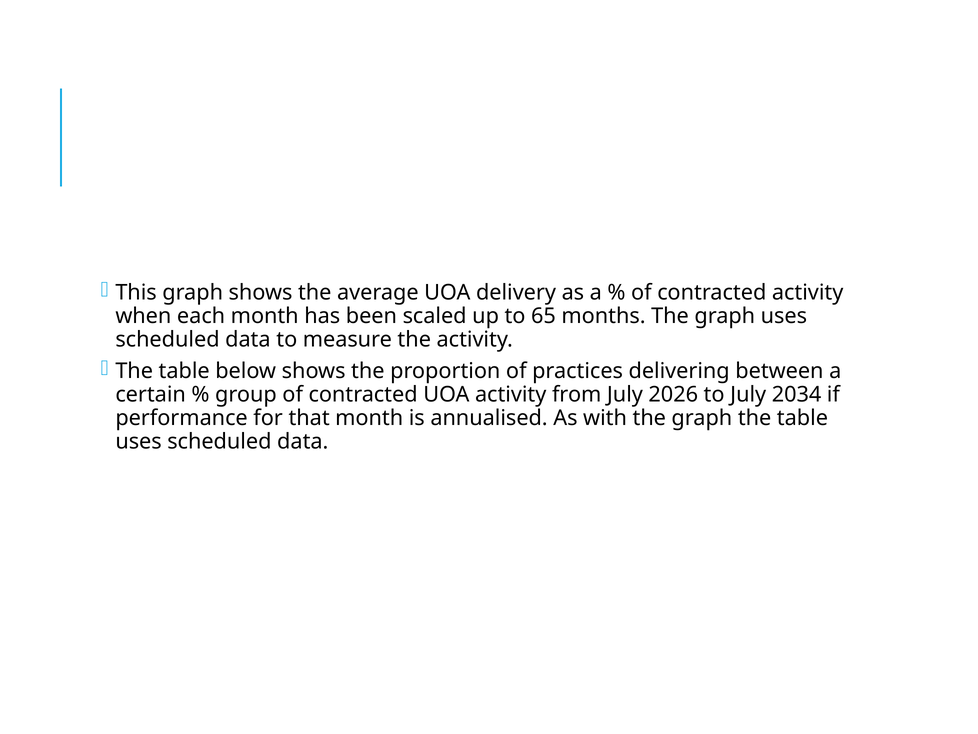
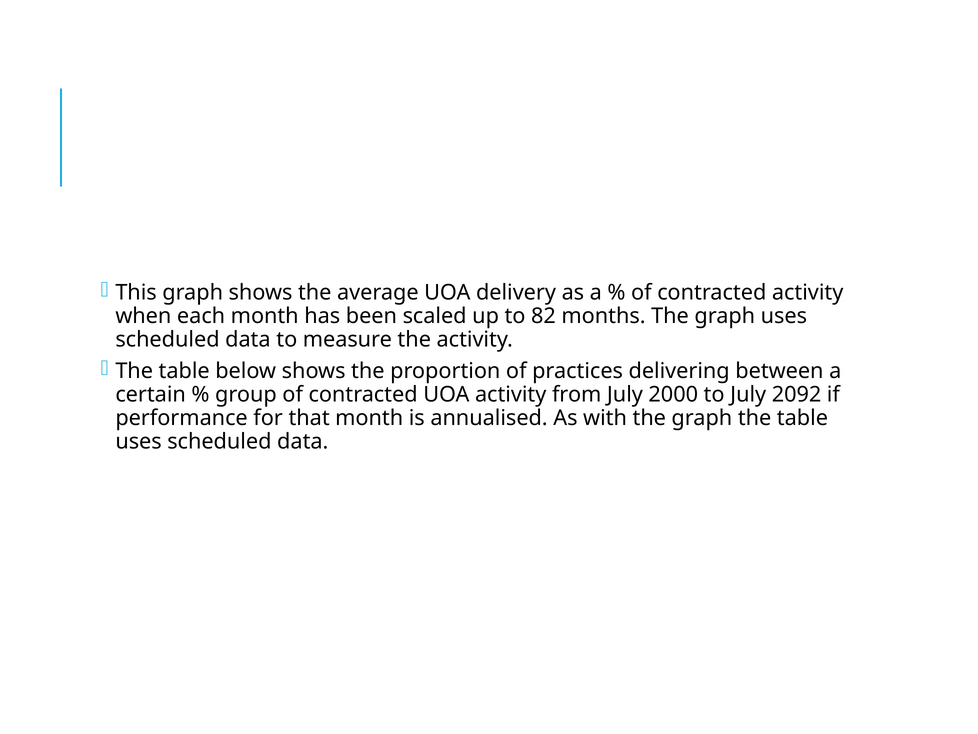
65: 65 -> 82 (543, 316)
2026: 2026 -> 2000 (673, 394)
2034: 2034 -> 2092 (797, 394)
